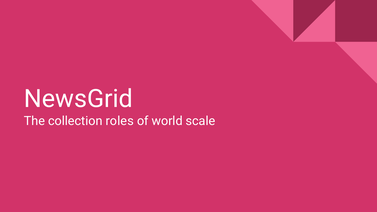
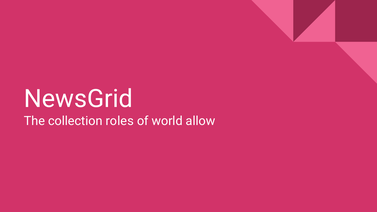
scale: scale -> allow (200, 121)
